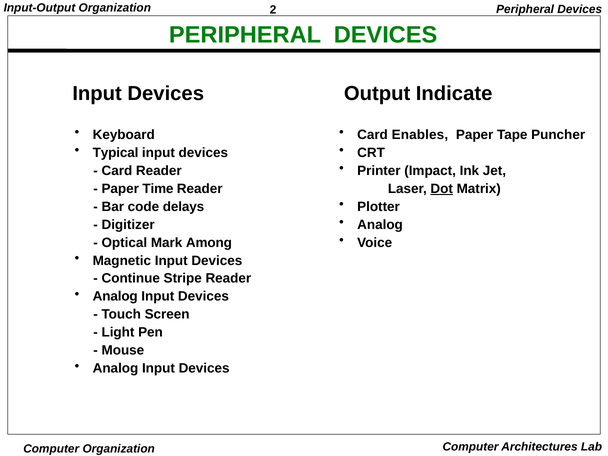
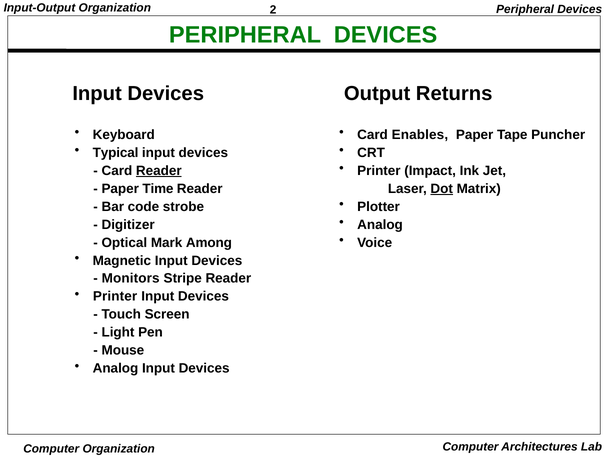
Indicate: Indicate -> Returns (454, 93)
Reader underline: none -> present (159, 171)
delays: delays -> strobe (183, 207)
Continue: Continue -> Monitors (131, 279)
Analog: Analog -> Printer (115, 297)
